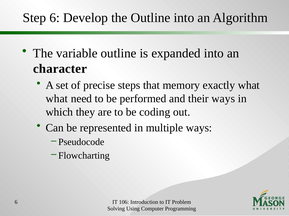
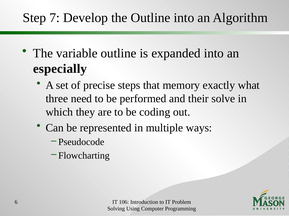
Step 6: 6 -> 7 (55, 18)
character: character -> especially (60, 69)
what: what -> three (57, 99)
their ways: ways -> solve (223, 99)
